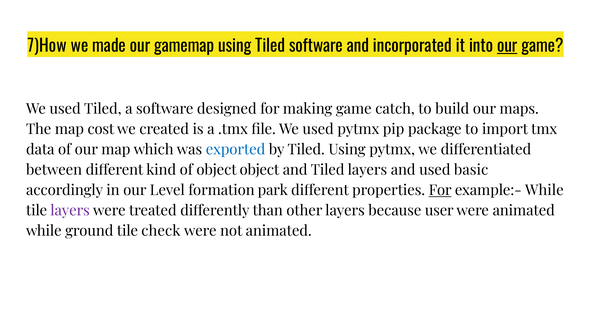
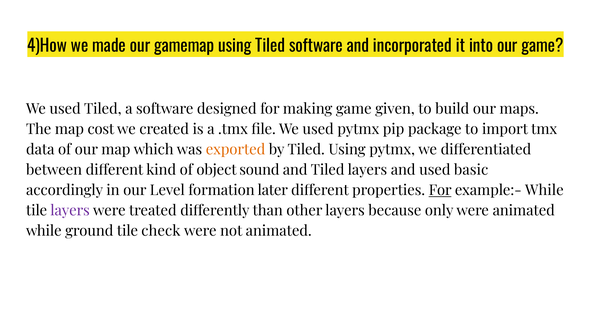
7)How: 7)How -> 4)How (47, 46)
our underline: present -> none (507, 46)
catch: catch -> given (395, 109)
exported colour: blue -> orange (236, 150)
object object: object -> sound (259, 170)
park: park -> later (273, 191)
user: user -> only (439, 211)
